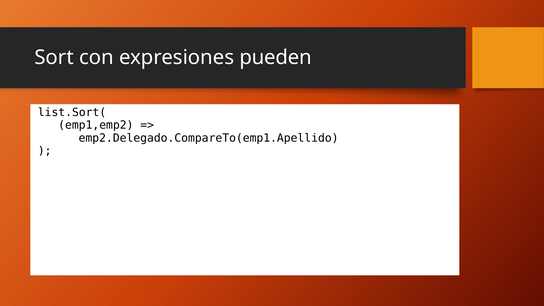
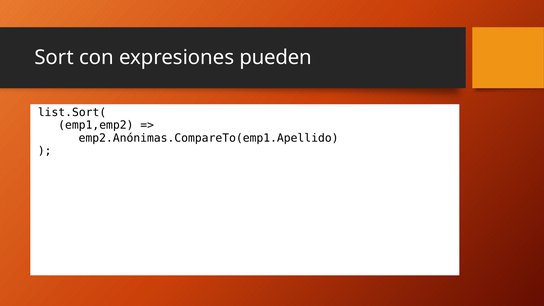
emp2.Delegado.CompareTo(emp1.Apellido: emp2.Delegado.CompareTo(emp1.Apellido -> emp2.Anónimas.CompareTo(emp1.Apellido (209, 138)
